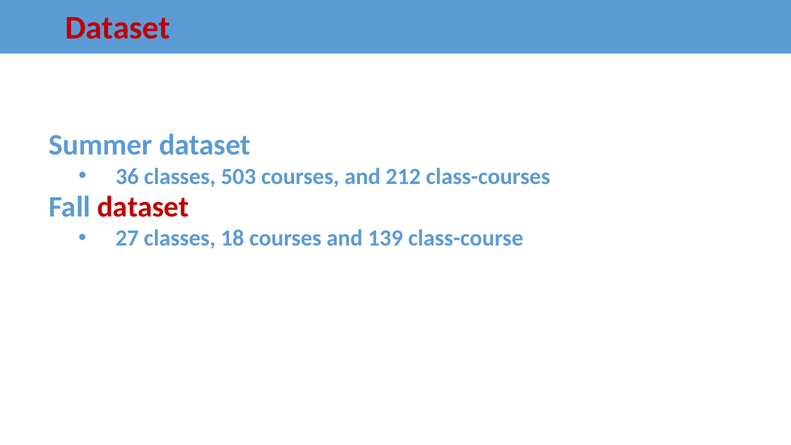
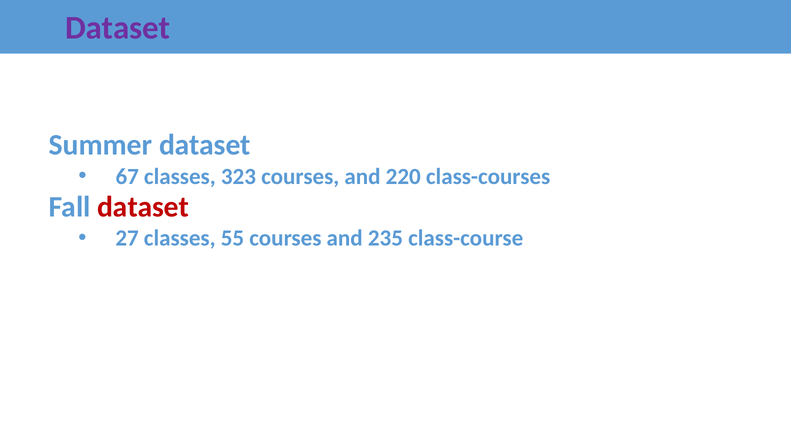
Dataset colour: red -> purple (118, 28)
36: 36 -> 67 (127, 176)
503: 503 -> 323 (238, 176)
212: 212 -> 220 (403, 176)
18: 18 -> 55 (232, 238)
139: 139 -> 235 (385, 238)
